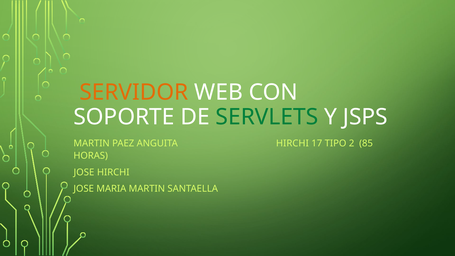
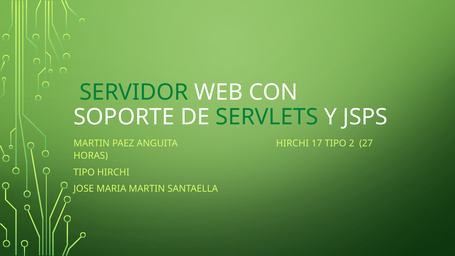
SERVIDOR colour: orange -> green (134, 92)
85: 85 -> 27 (366, 143)
JOSE: JOSE -> TIPO (84, 172)
